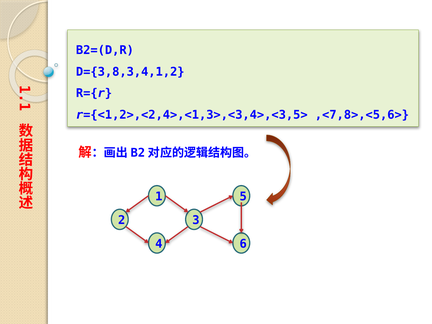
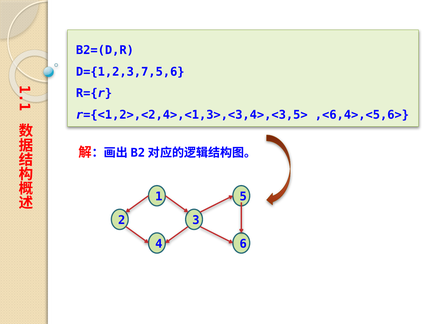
D={3,8,3,4,1,2: D={3,8,3,4,1,2 -> D={1,2,3,7,5,6 (130, 72)
,<7,8>,<5,6>: ,<7,8>,<5,6> -> ,<6,4>,<5,6> (362, 115)
